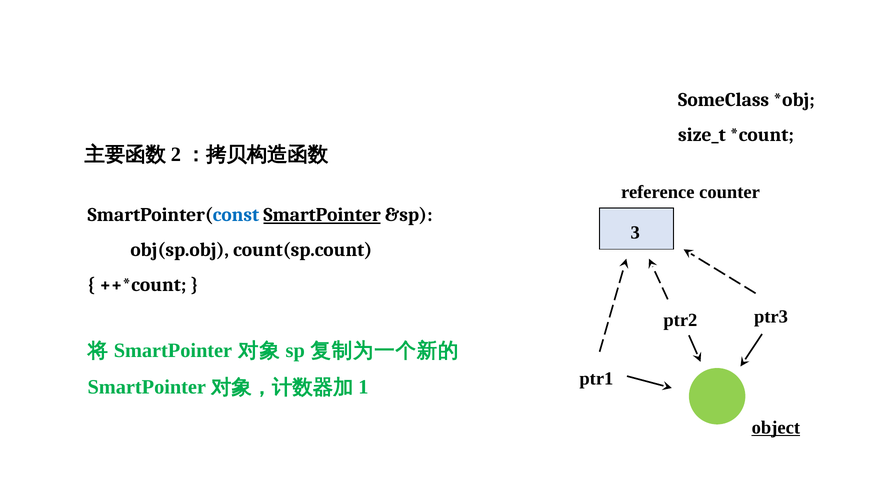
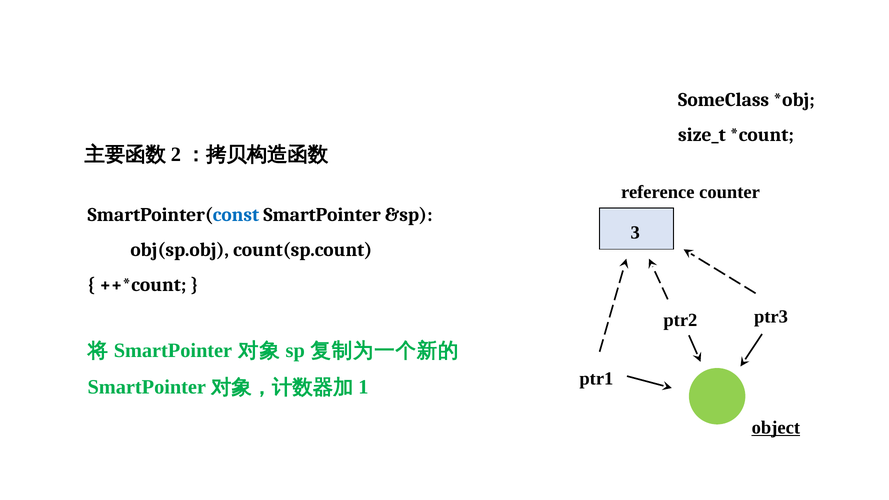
SmartPointer underline: present -> none (322, 215)
